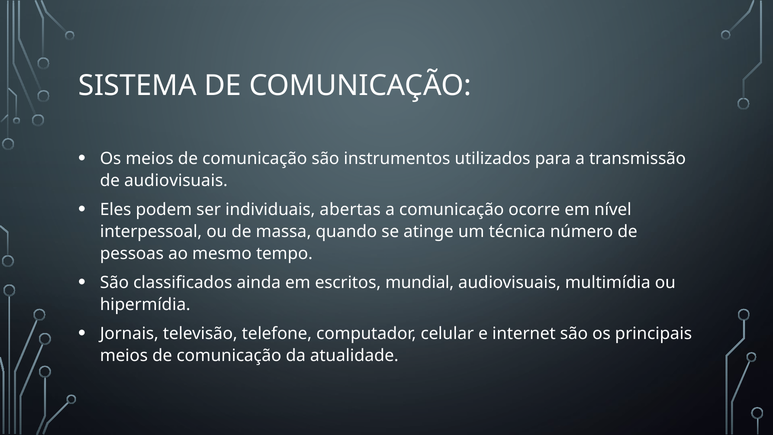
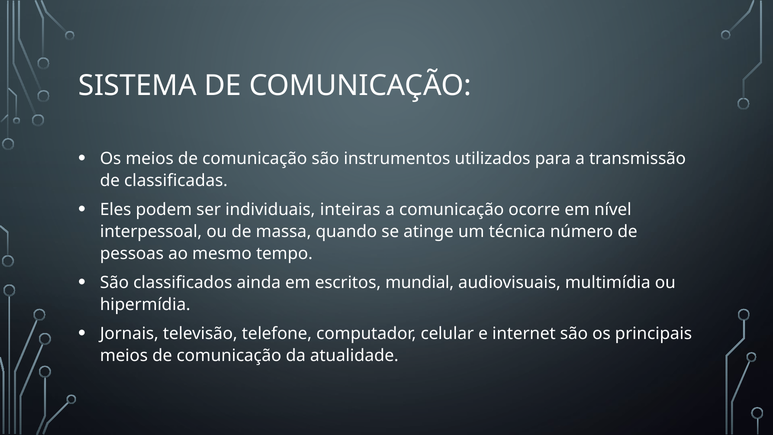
de audiovisuais: audiovisuais -> classificadas (176, 180)
abertas: abertas -> inteiras (350, 210)
